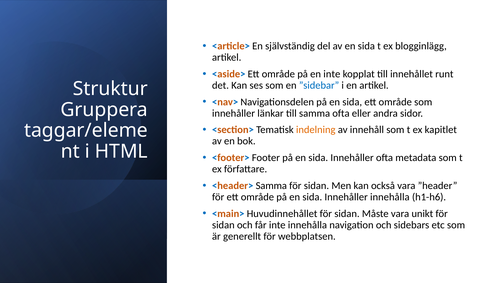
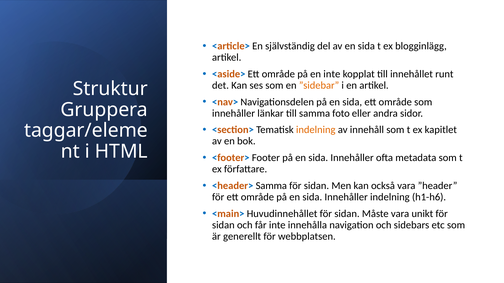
”sidebar colour: blue -> orange (319, 85)
samma ofta: ofta -> foto (341, 113)
Innehåller innehålla: innehålla -> indelning (390, 197)
